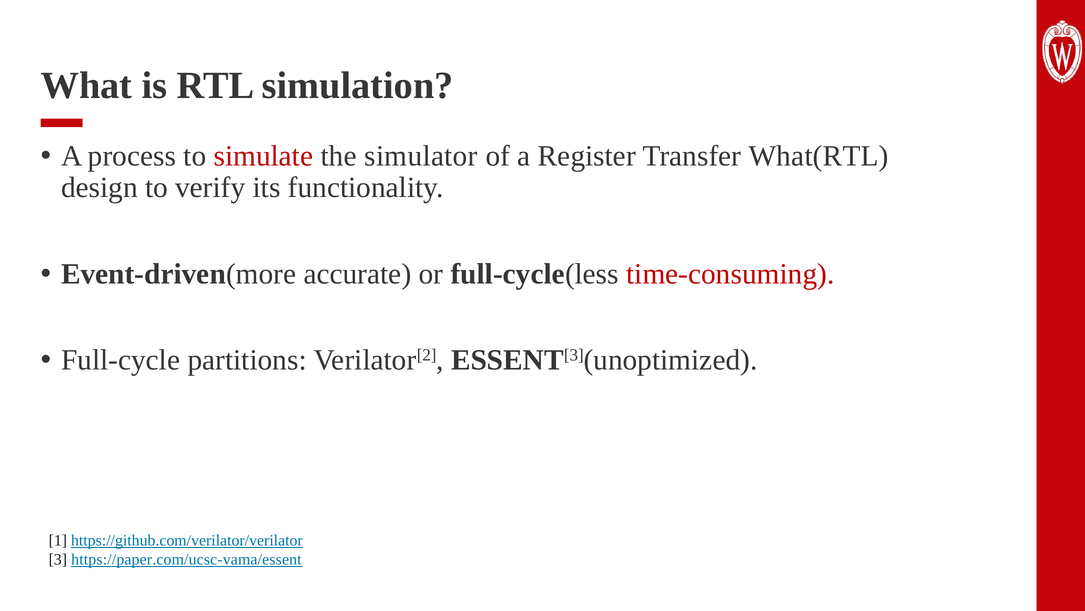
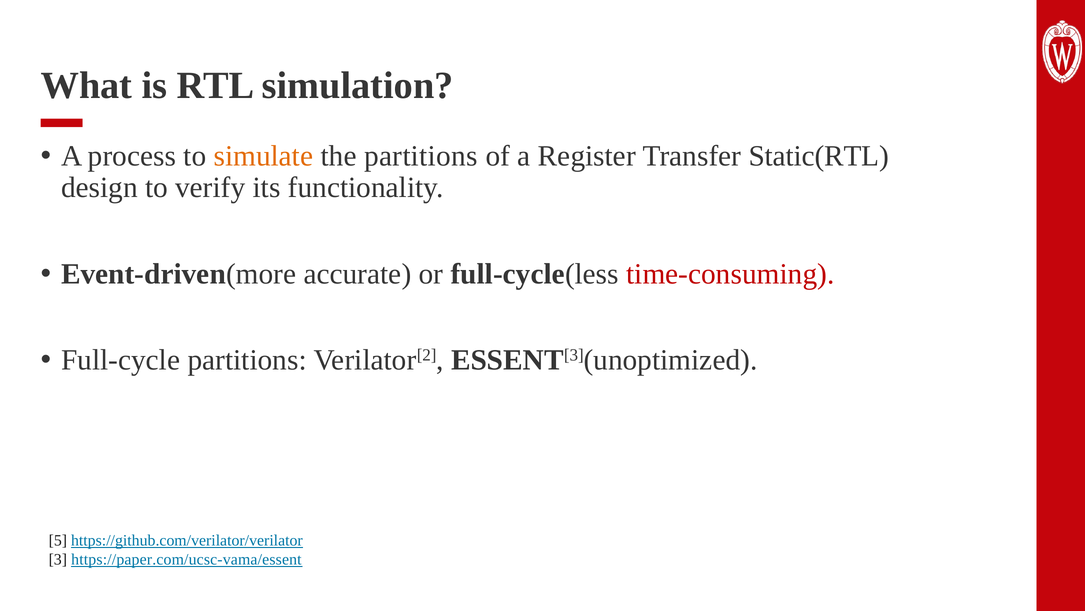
simulate colour: red -> orange (263, 156)
the simulator: simulator -> partitions (421, 156)
What(RTL: What(RTL -> Static(RTL (819, 156)
1: 1 -> 5 (58, 540)
